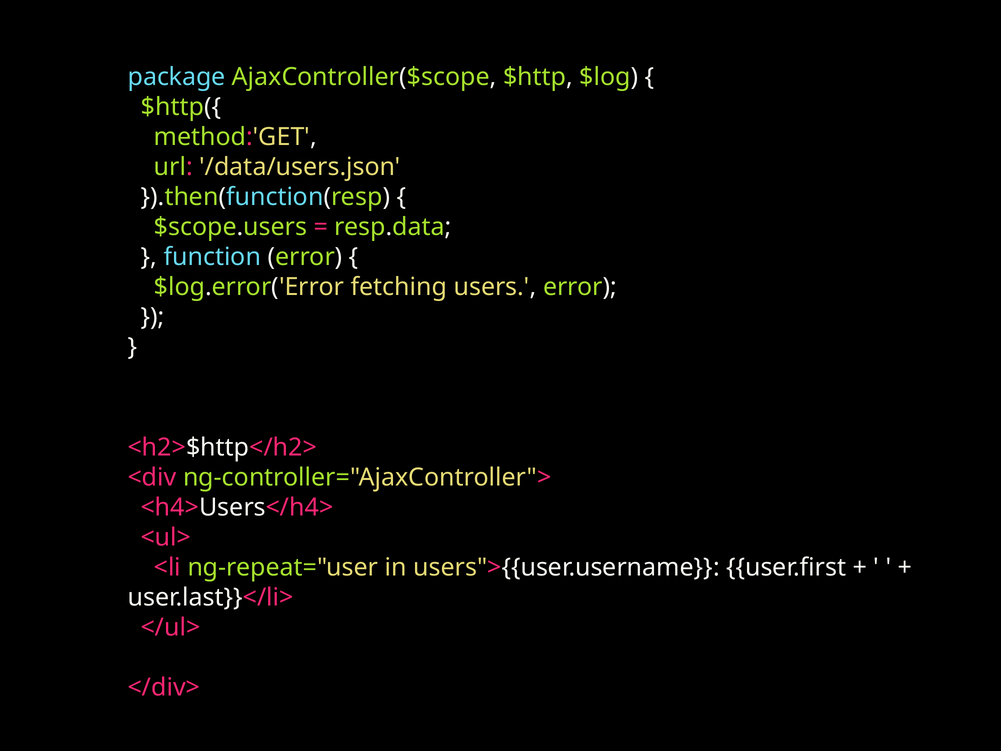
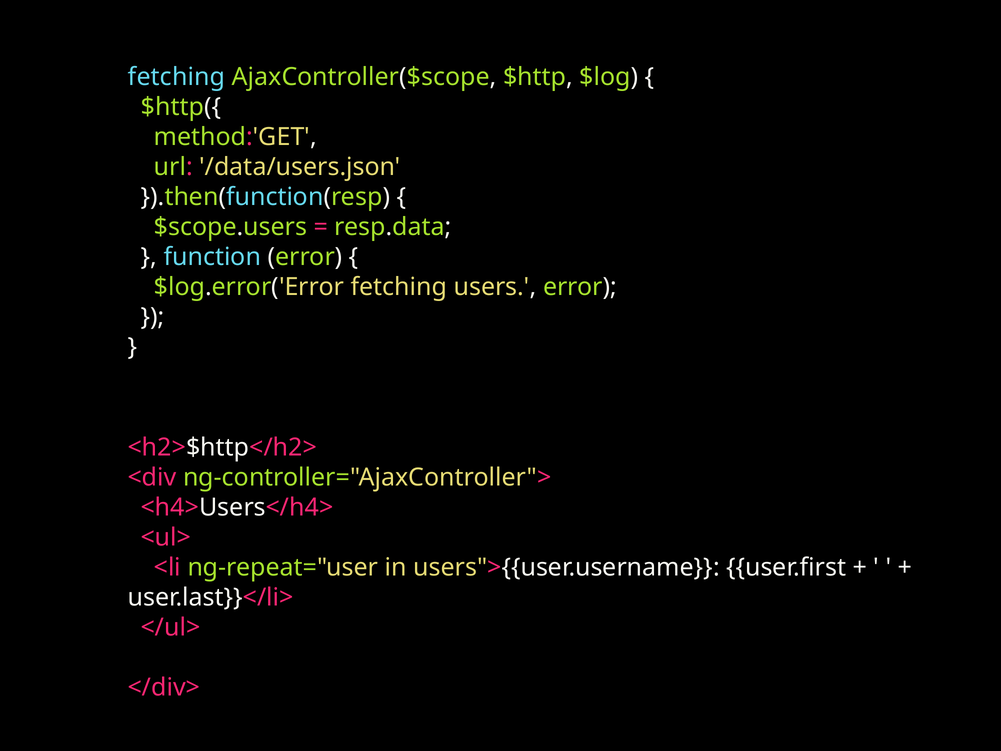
package: package -> fetching (177, 77)
